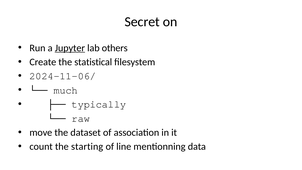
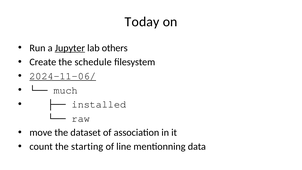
Secret: Secret -> Today (142, 22)
statistical: statistical -> schedule (93, 62)
2024-11-06/ underline: none -> present (63, 76)
typically: typically -> installed (99, 104)
